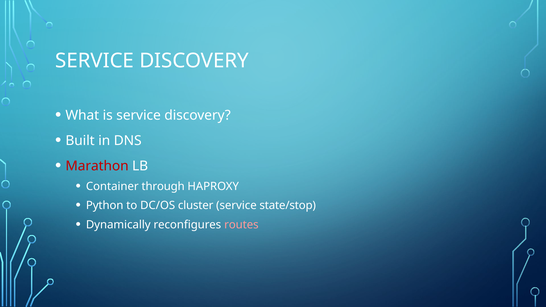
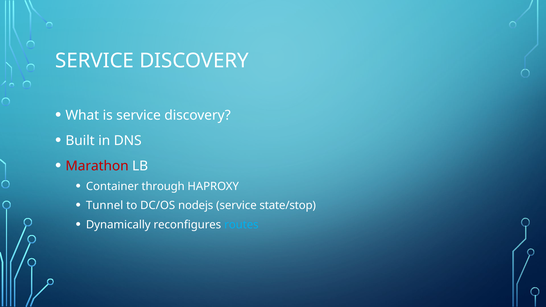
Python: Python -> Tunnel (105, 206)
cluster: cluster -> nodejs (196, 206)
routes colour: pink -> light blue (241, 225)
